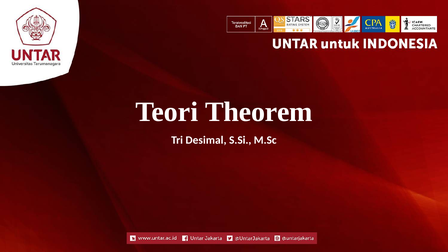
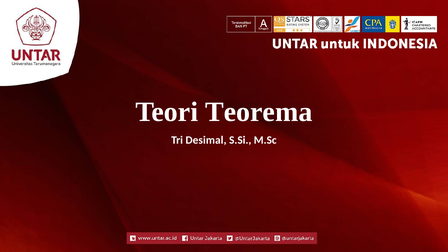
Theorem: Theorem -> Teorema (259, 112)
